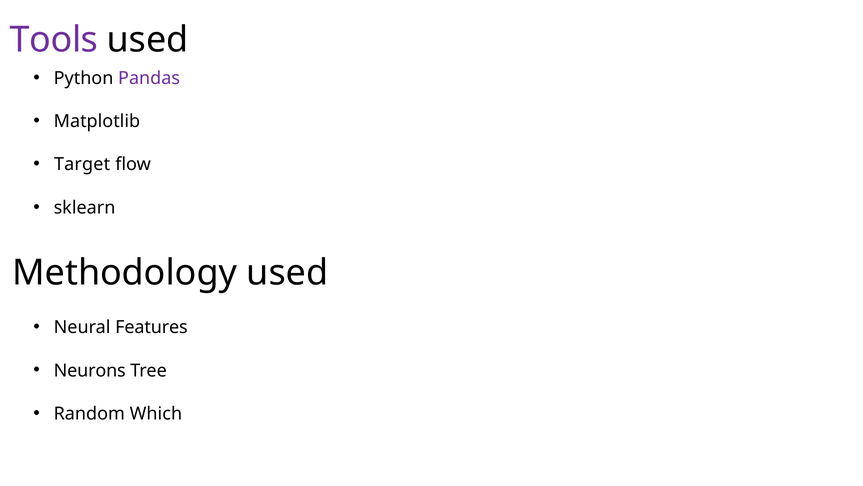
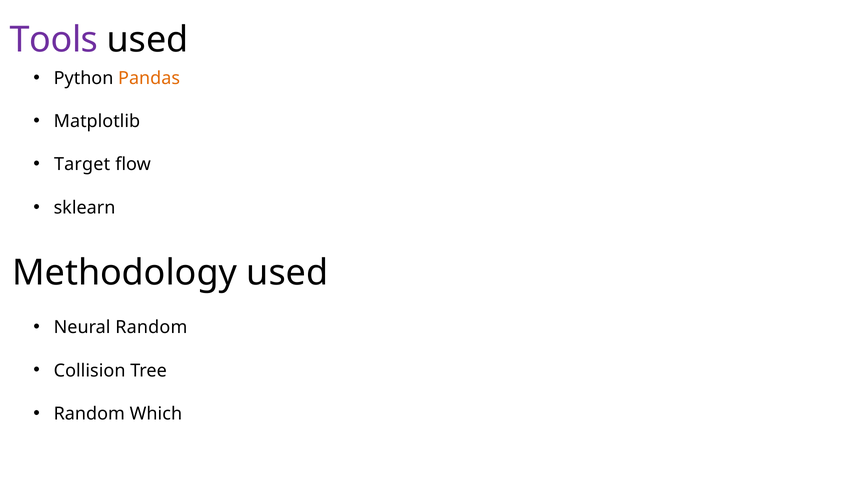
Pandas colour: purple -> orange (149, 78)
Neural Features: Features -> Random (151, 327)
Neurons: Neurons -> Collision (90, 370)
